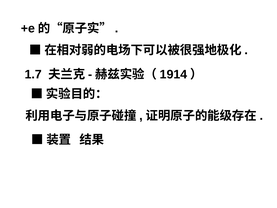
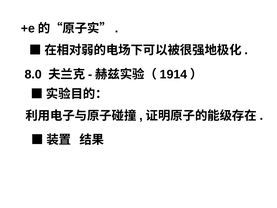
1.7: 1.7 -> 8.0 (33, 74)
